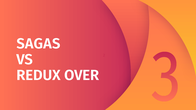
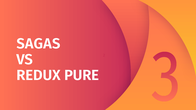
OVER: OVER -> PURE (82, 75)
